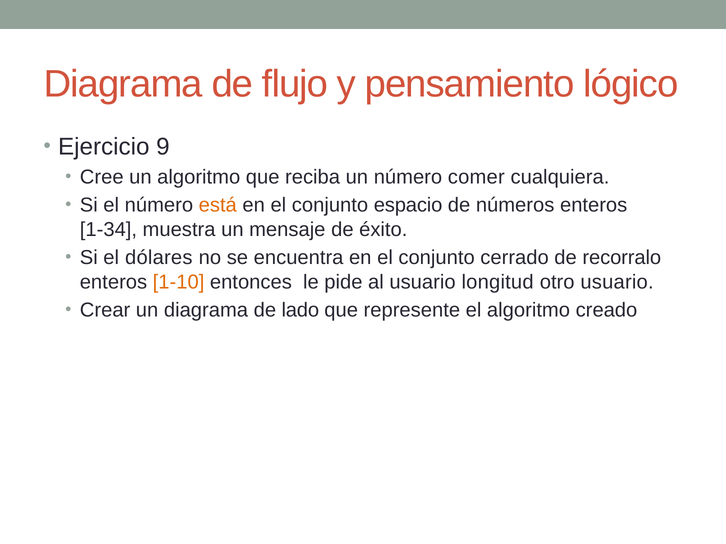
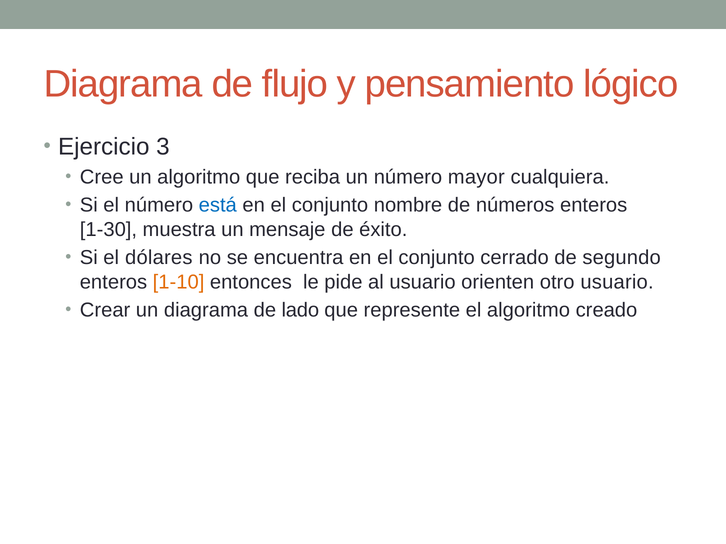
9: 9 -> 3 (163, 147)
comer: comer -> mayor (476, 177)
está colour: orange -> blue (218, 206)
espacio: espacio -> nombre (408, 206)
1-34: 1-34 -> 1-30 (108, 230)
recorralo: recorralo -> segundo (622, 258)
longitud: longitud -> orienten (498, 282)
